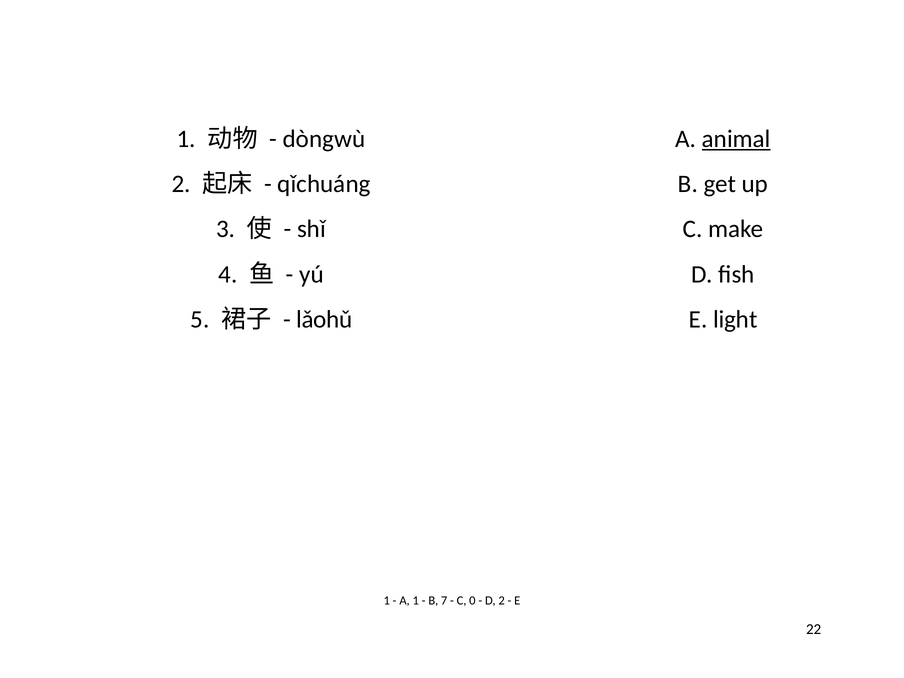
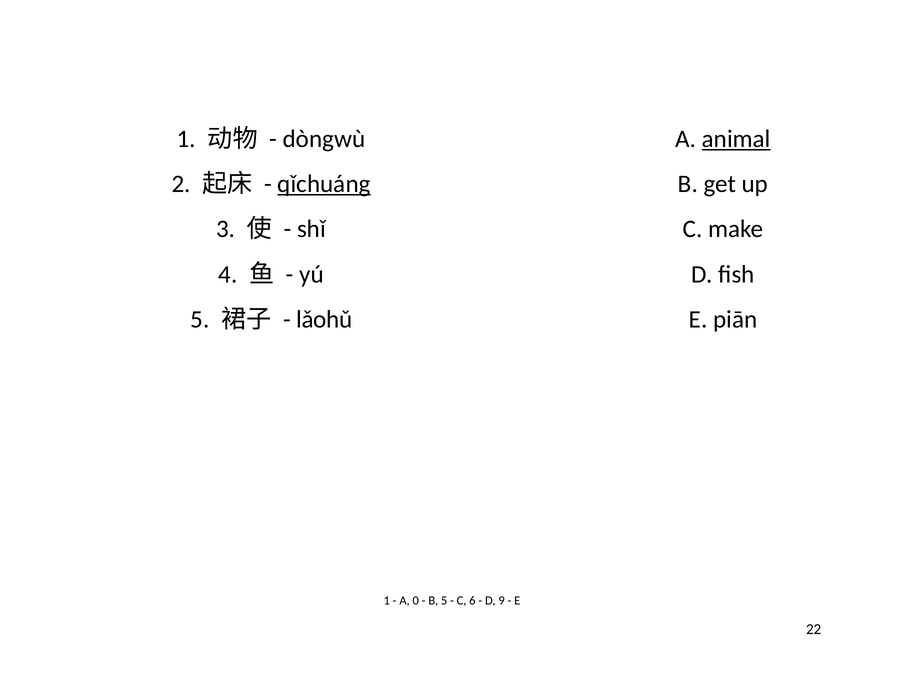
qǐchuáng underline: none -> present (324, 184)
light: light -> piān (735, 320)
A 1: 1 -> 0 (416, 600)
B 7: 7 -> 5 (444, 600)
0: 0 -> 6 (472, 600)
D 2: 2 -> 9 (502, 600)
